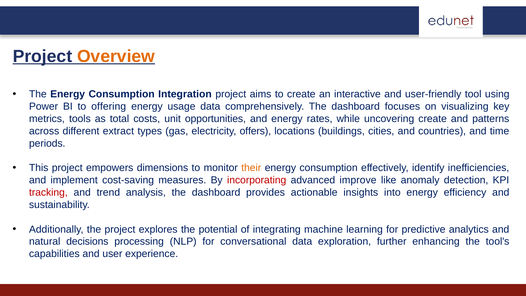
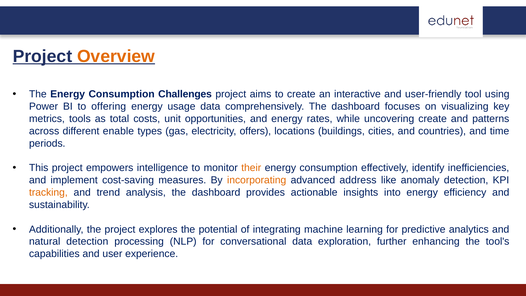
Integration: Integration -> Challenges (185, 94)
extract: extract -> enable (118, 131)
dimensions: dimensions -> intelligence (162, 168)
incorporating colour: red -> orange (257, 180)
improve: improve -> address (358, 180)
tracking colour: red -> orange (48, 192)
natural decisions: decisions -> detection (87, 242)
